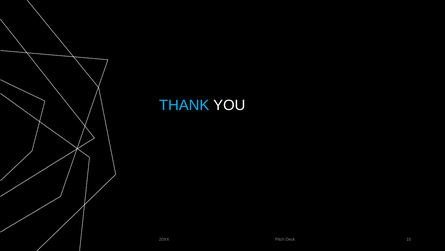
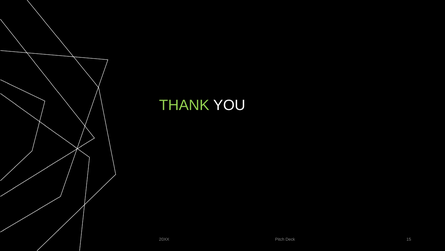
THANK colour: light blue -> light green (184, 105)
